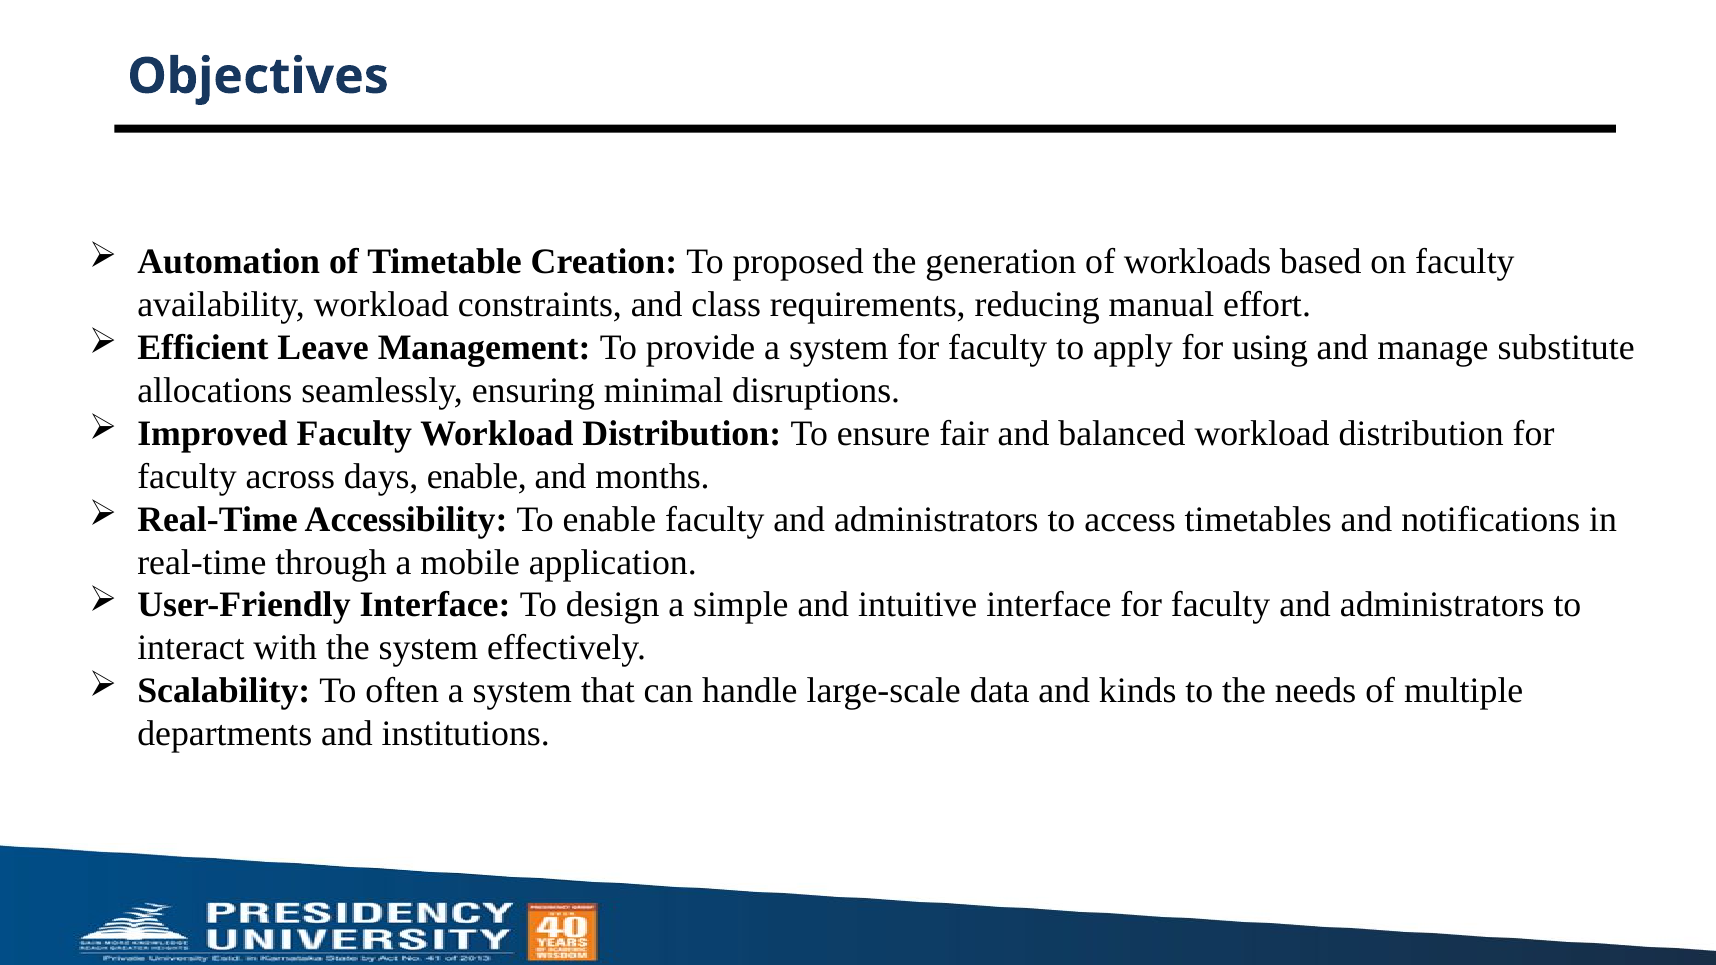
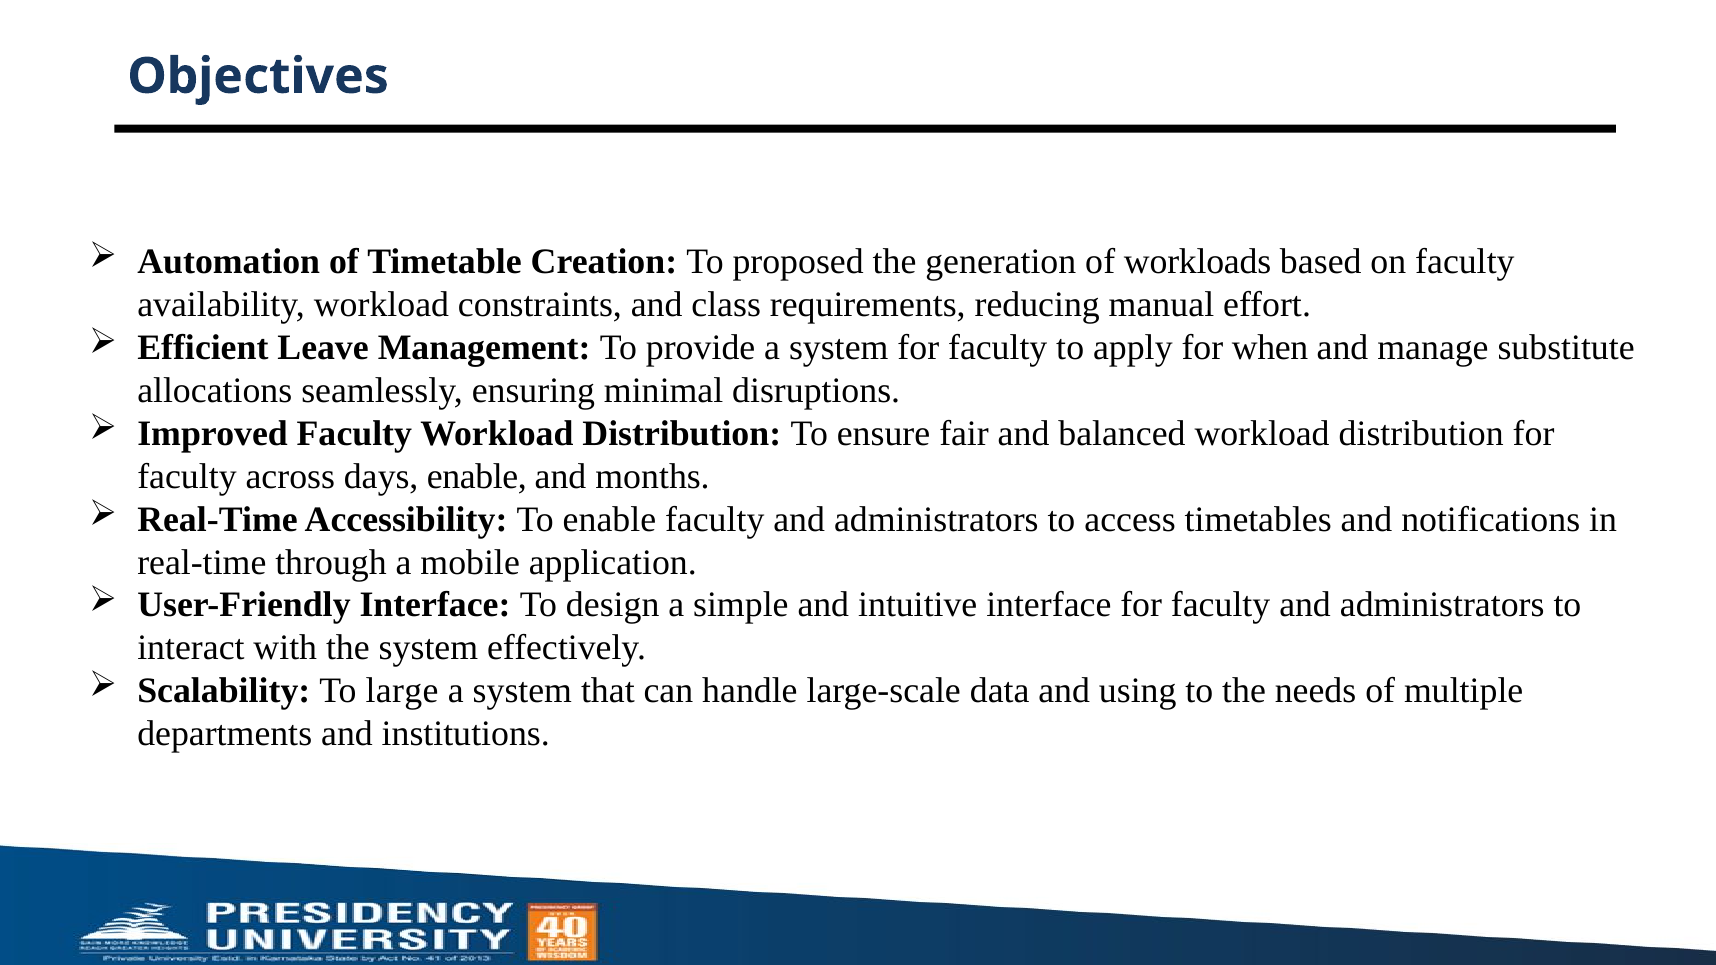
using: using -> when (1270, 348)
often: often -> large (402, 691)
kinds: kinds -> using (1138, 691)
